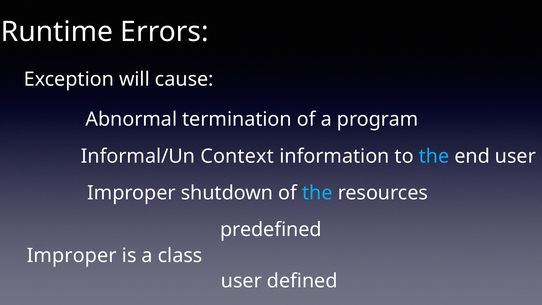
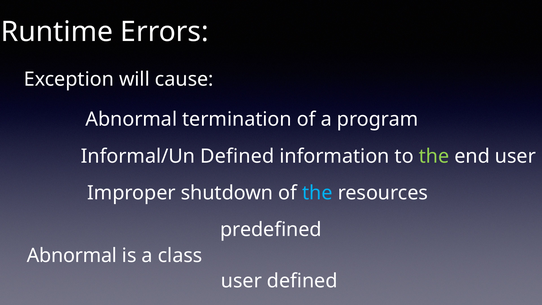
Informal/Un Context: Context -> Defined (237, 156)
the colour: light blue -> light green (434, 156)
Improper: Improper -> Abnormal (72, 256)
